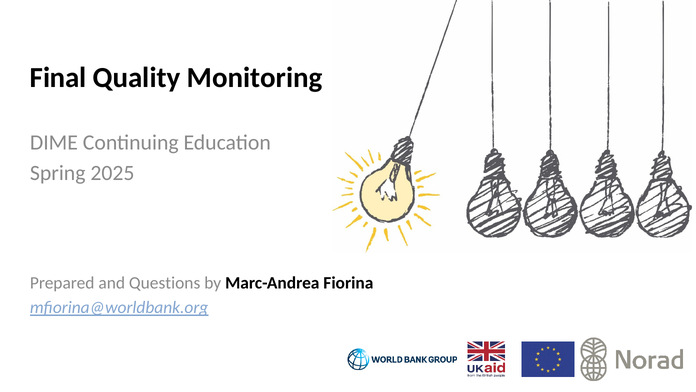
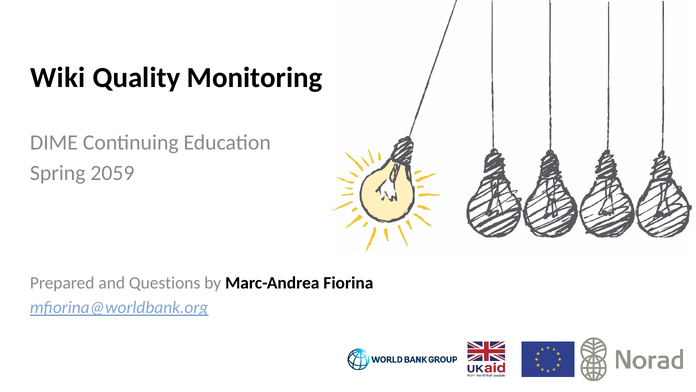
Final: Final -> Wiki (58, 77)
2025: 2025 -> 2059 (112, 173)
